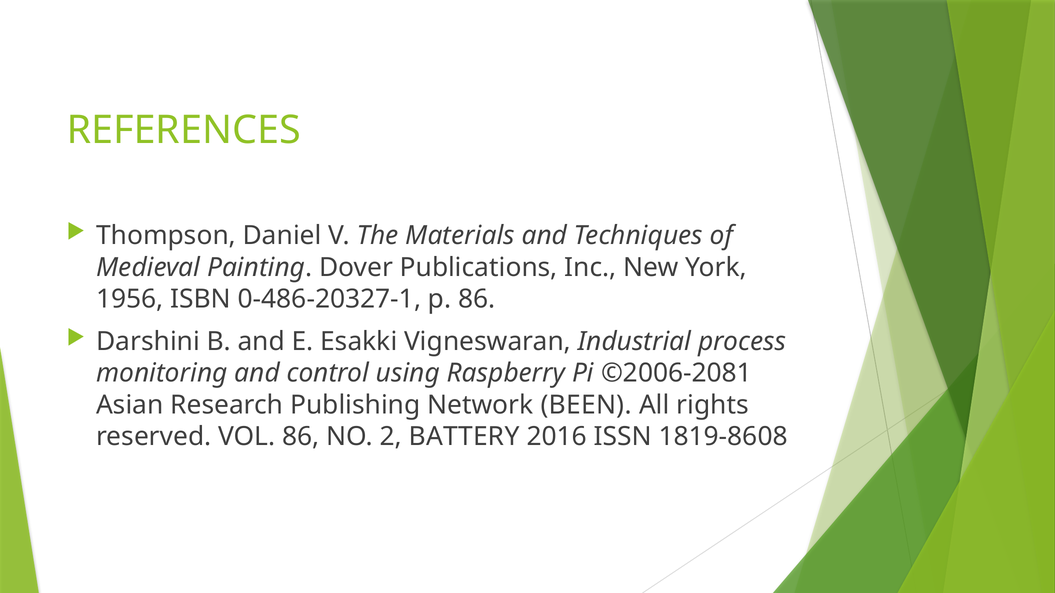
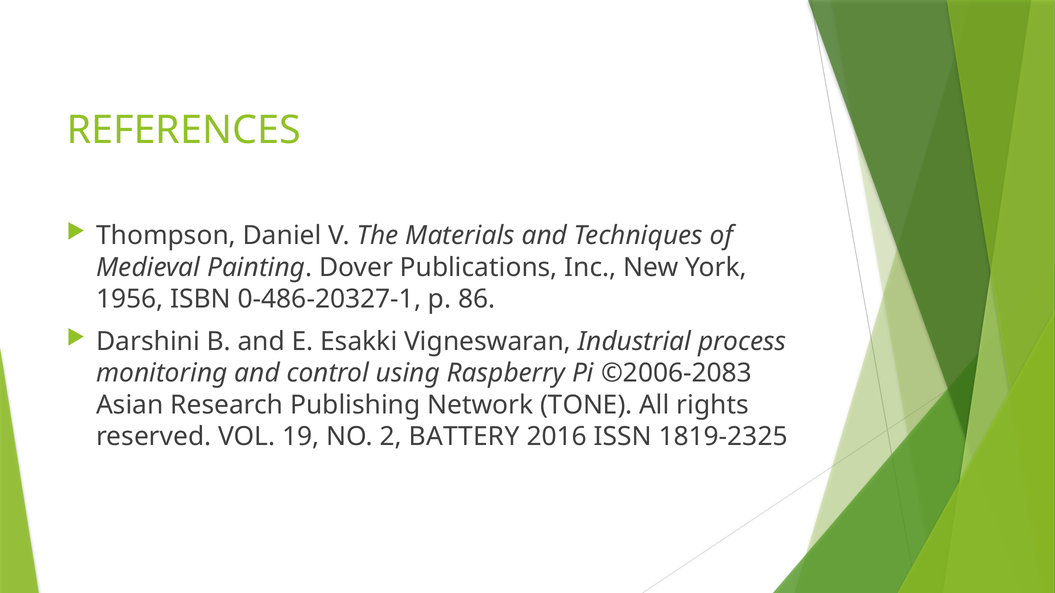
©2006-2081: ©2006-2081 -> ©2006-2083 (676, 373)
BEEN: BEEN -> TONE (586, 405)
VOL 86: 86 -> 19 (301, 437)
1819-8608: 1819-8608 -> 1819-2325 (723, 437)
